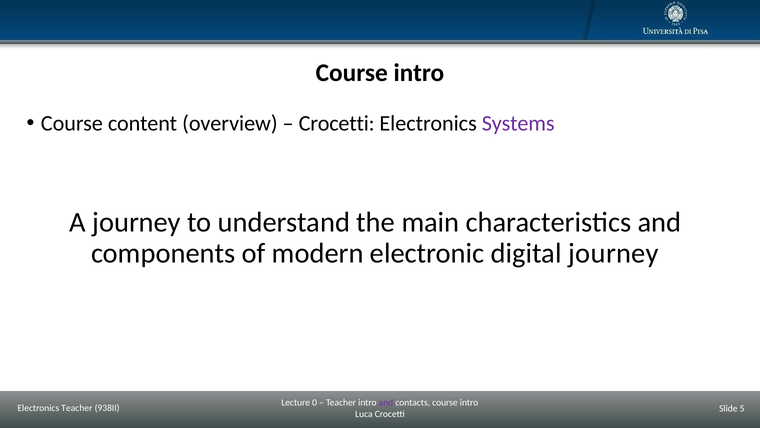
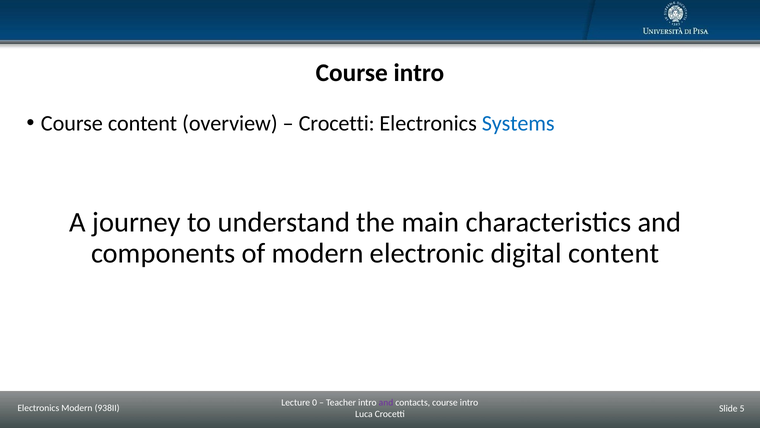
Systems colour: purple -> blue (518, 123)
digital journey: journey -> content (614, 253)
Electronics Teacher: Teacher -> Modern (77, 408)
